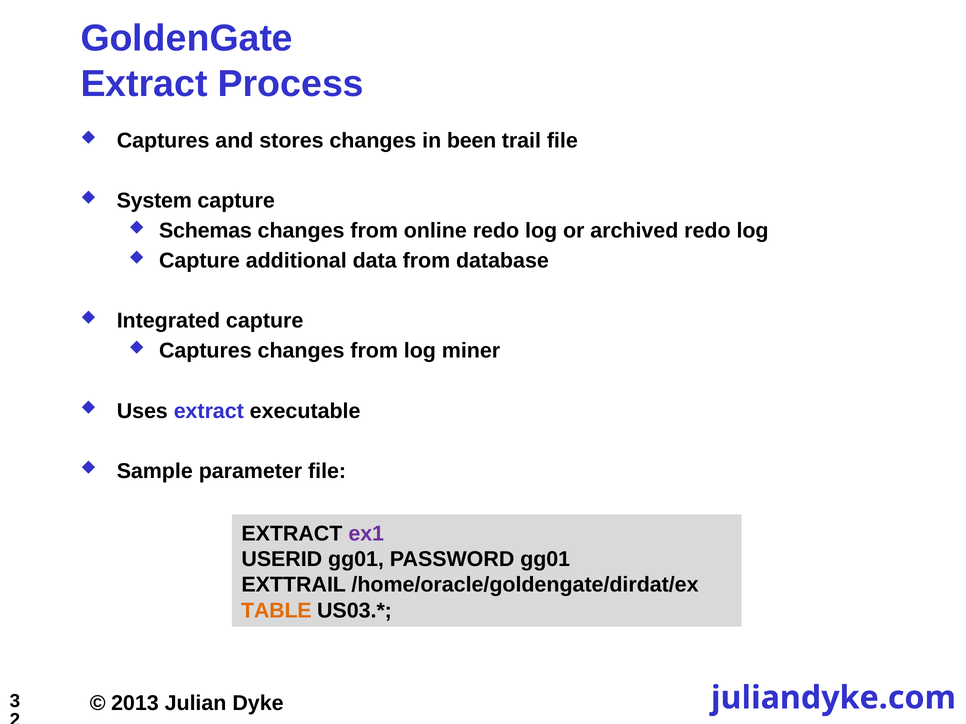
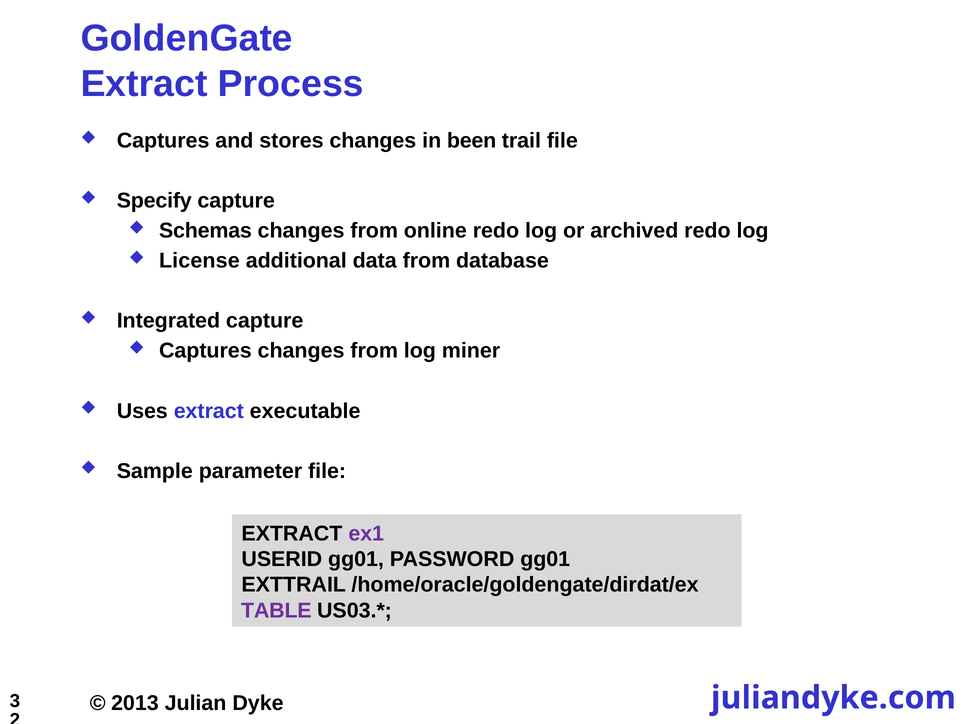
System: System -> Specify (154, 201)
Capture: Capture -> License (199, 261)
TABLE colour: orange -> purple (276, 611)
